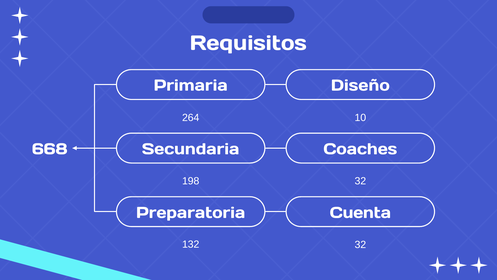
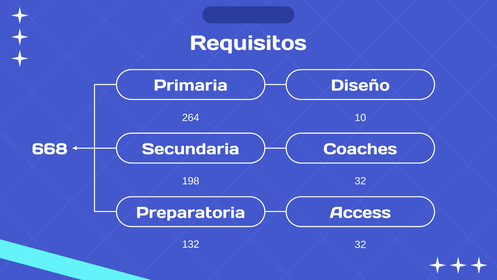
Cuenta: Cuenta -> Access (360, 212)
